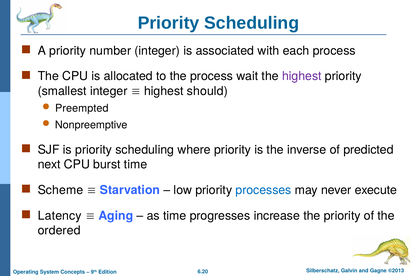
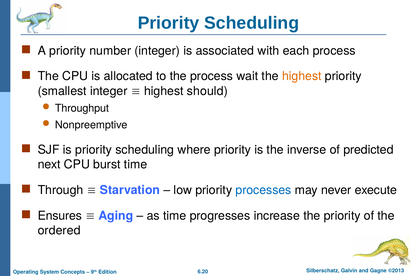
highest colour: purple -> orange (302, 76)
Preempted: Preempted -> Throughput (82, 108)
Scheme: Scheme -> Through (61, 190)
Latency: Latency -> Ensures (60, 216)
